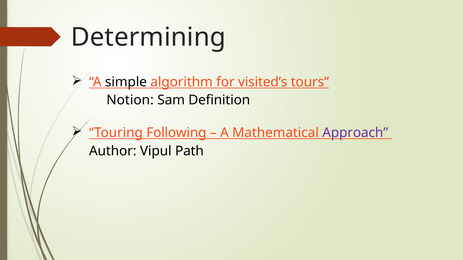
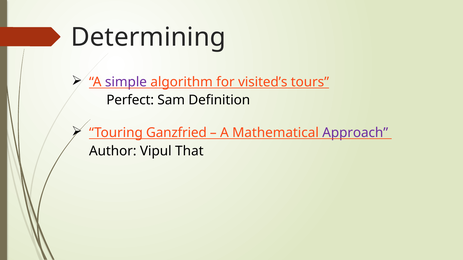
simple colour: black -> purple (126, 82)
Notion: Notion -> Perfect (130, 100)
Following: Following -> Ganzfried (176, 133)
Path: Path -> That (189, 151)
